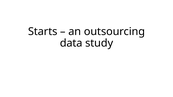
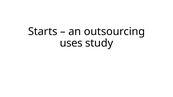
data: data -> uses (71, 43)
